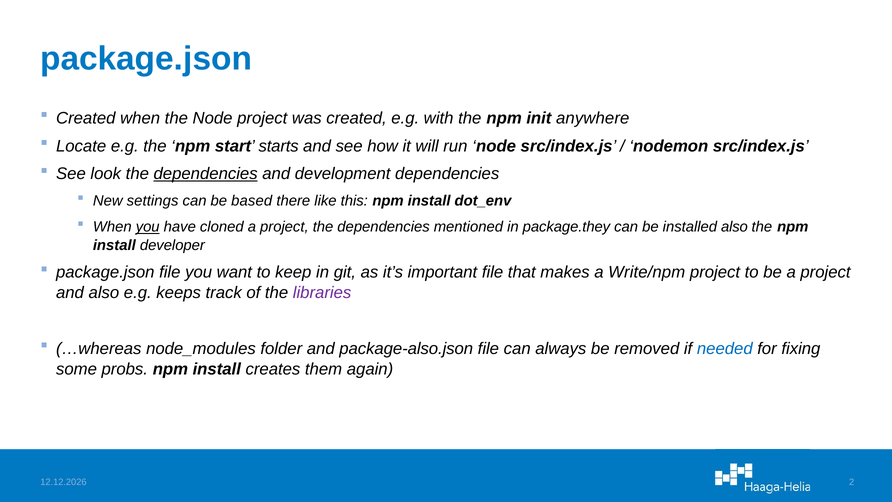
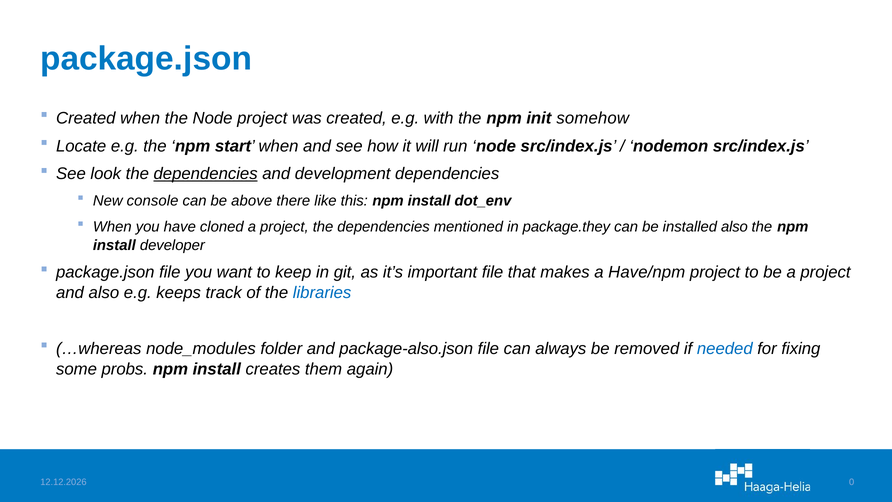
anywhere: anywhere -> somehow (593, 118)
start starts: starts -> when (279, 146)
settings: settings -> console (153, 201)
based: based -> above (252, 201)
you underline: present -> none (148, 227)
Write/npm: Write/npm -> Have/npm (647, 272)
libraries colour: purple -> blue (322, 293)
2: 2 -> 0 (852, 482)
